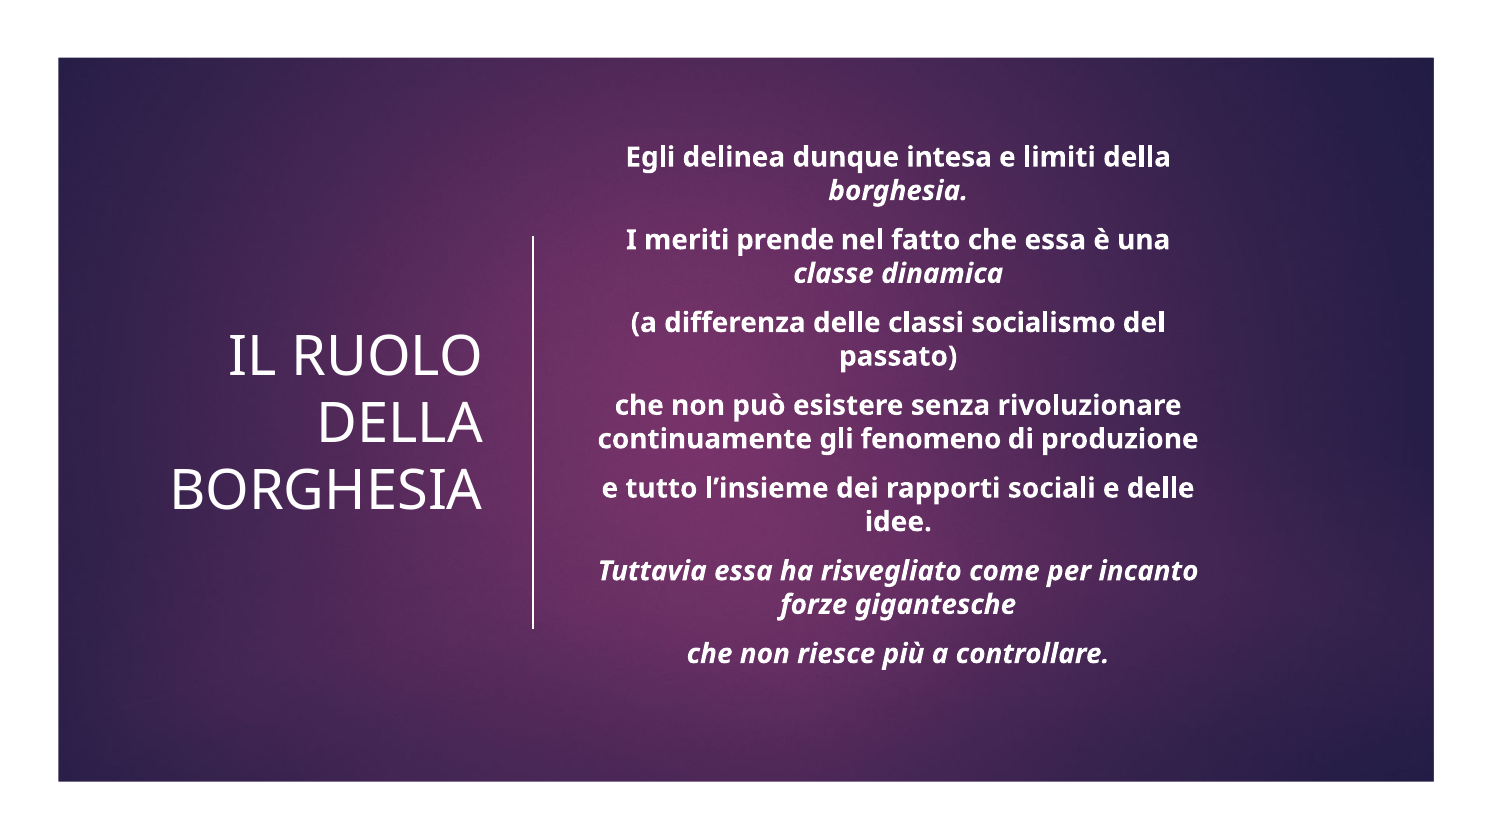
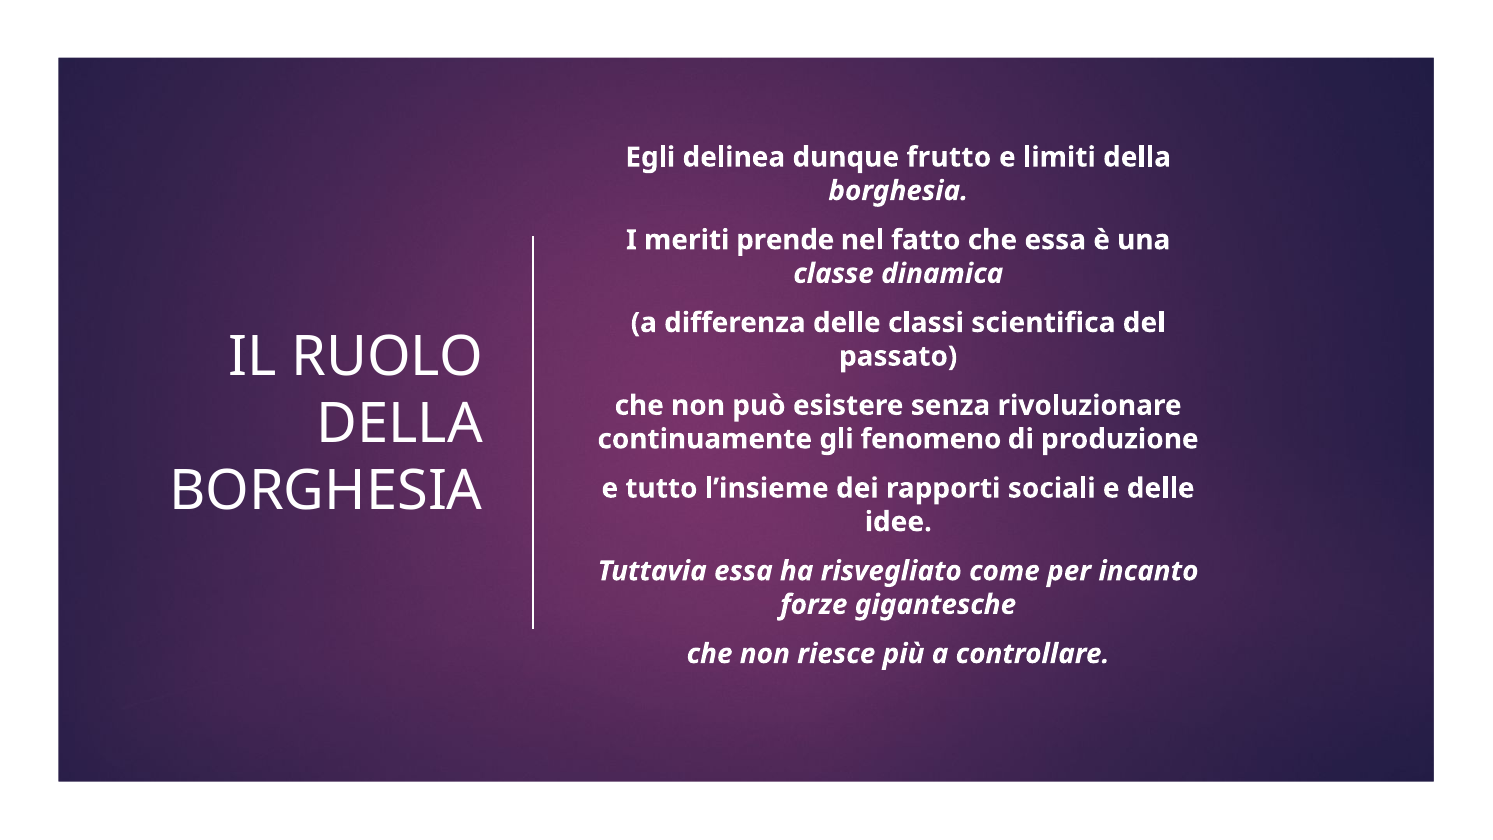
intesa: intesa -> frutto (949, 157)
socialismo: socialismo -> scientifica (1043, 323)
